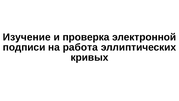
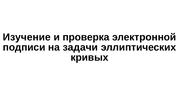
работа: работа -> задачи (80, 47)
